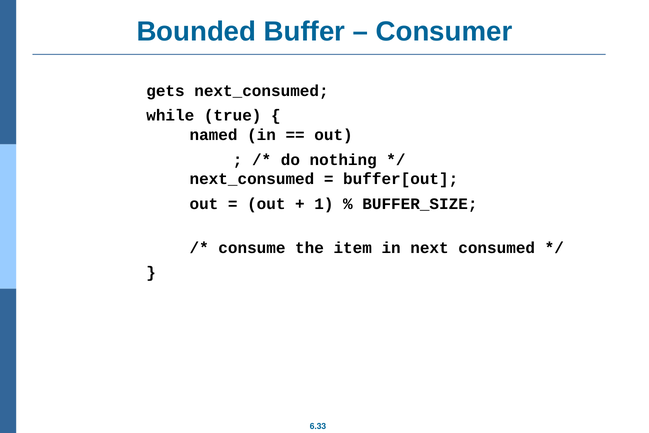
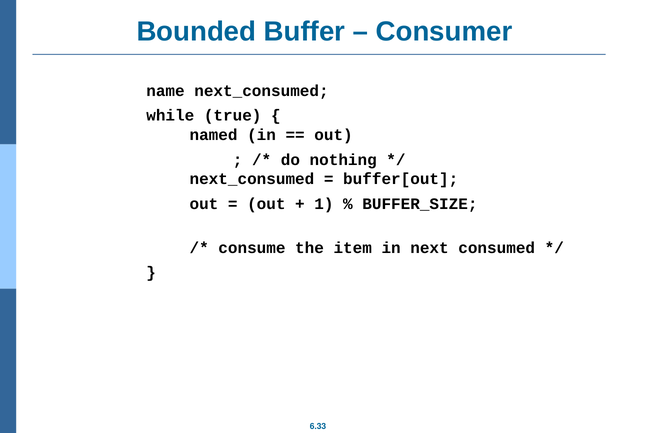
gets: gets -> name (165, 91)
